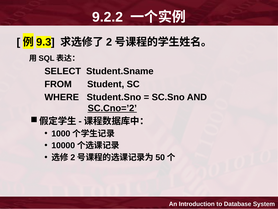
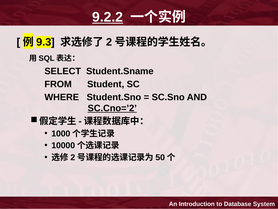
9.2.2 underline: none -> present (108, 17)
